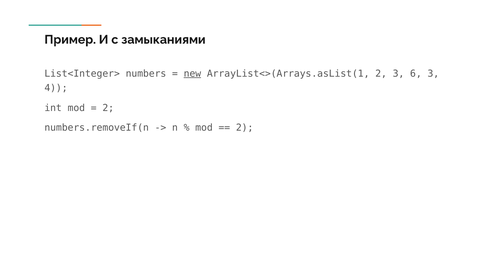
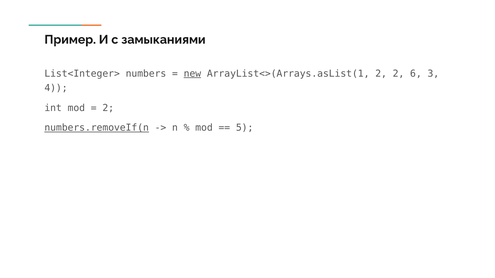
2 3: 3 -> 2 (398, 74)
numbers.removeIf(n underline: none -> present (97, 128)
2: 2 -> 5 (245, 128)
